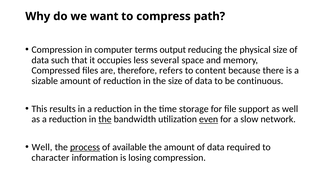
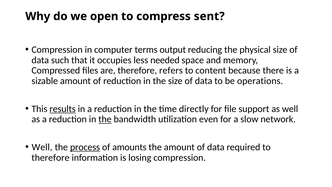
want: want -> open (104, 16)
path: path -> sent (209, 16)
several: several -> needed (165, 60)
continuous: continuous -> operations (260, 81)
results underline: none -> present (63, 109)
storage: storage -> directly (194, 109)
even underline: present -> none (209, 119)
available: available -> amounts (129, 147)
character: character -> therefore (50, 157)
